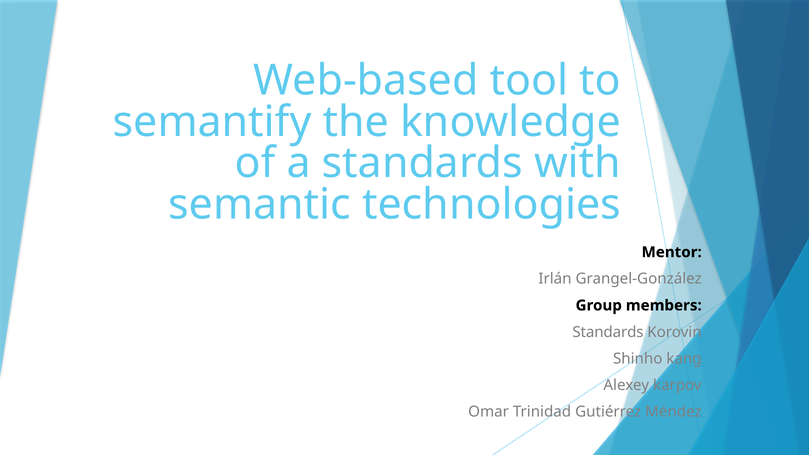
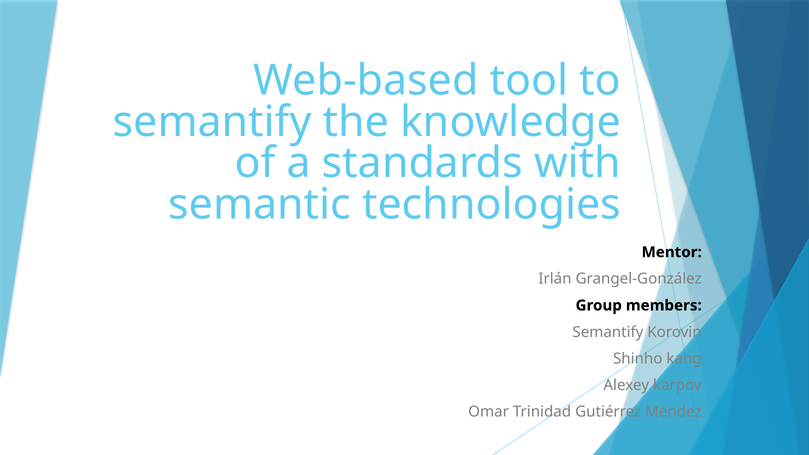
Standards: Standards -> Semantify (608, 332)
